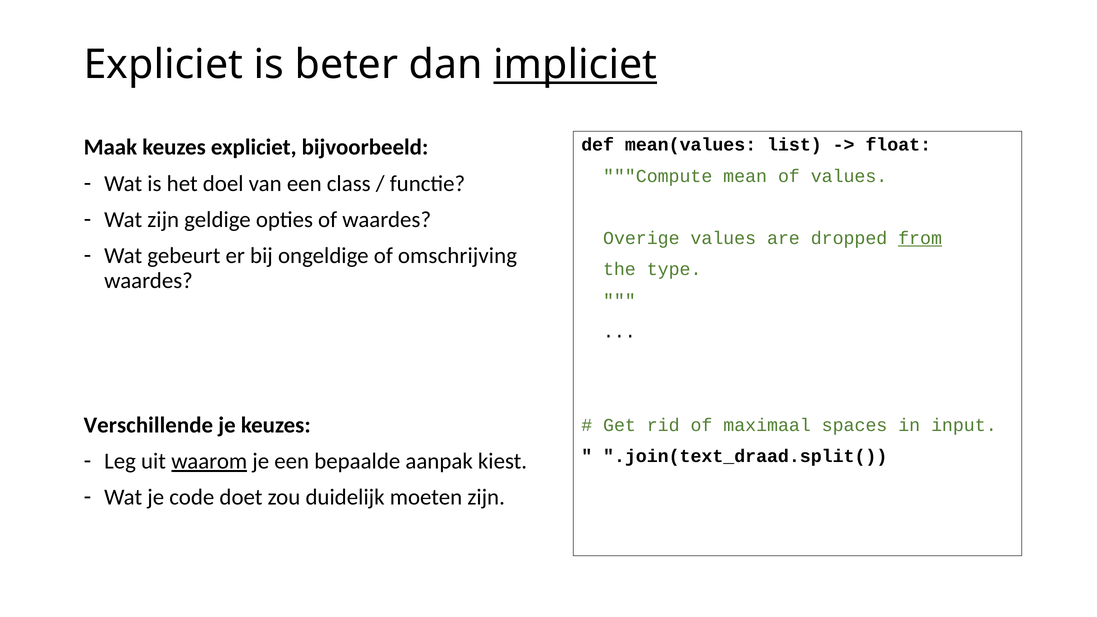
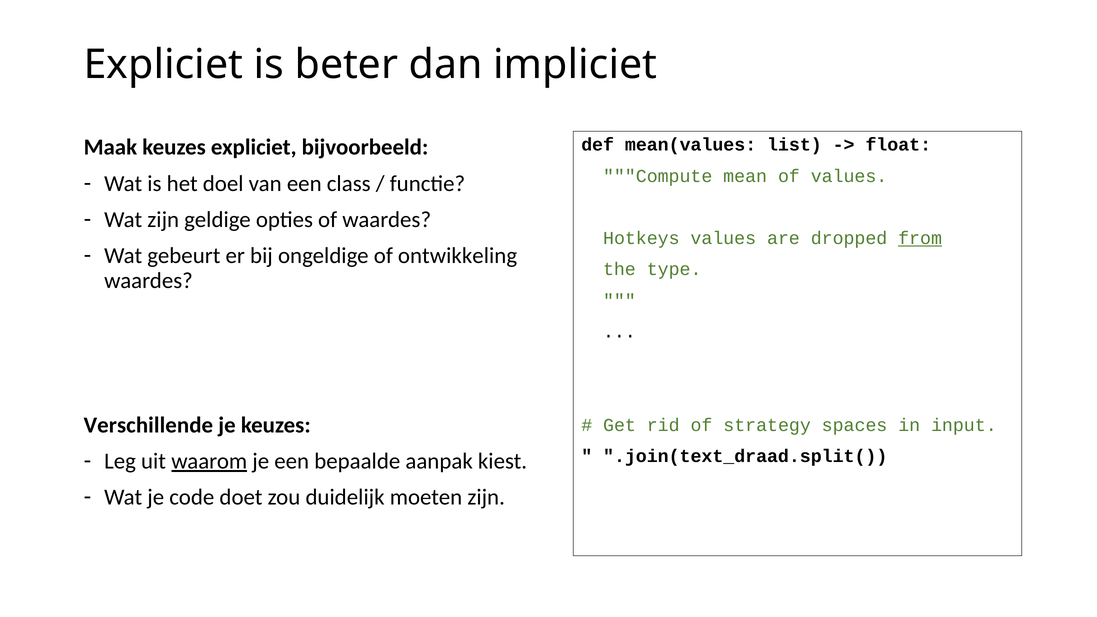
impliciet underline: present -> none (575, 65)
Overige: Overige -> Hotkeys (641, 238)
omschrijving: omschrijving -> ontwikkeling (458, 256)
maximaal: maximaal -> strategy (767, 425)
